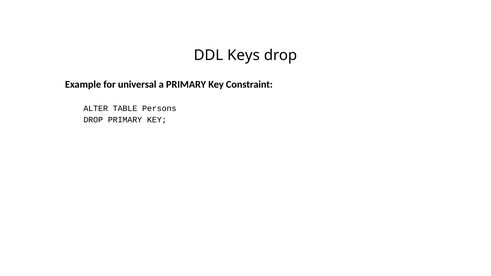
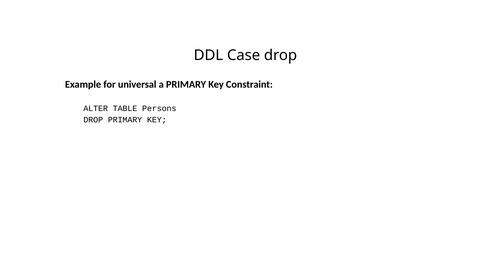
Keys: Keys -> Case (244, 55)
